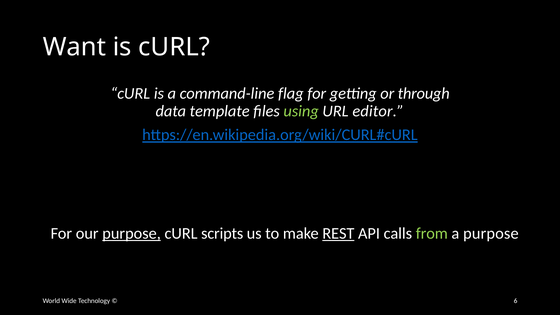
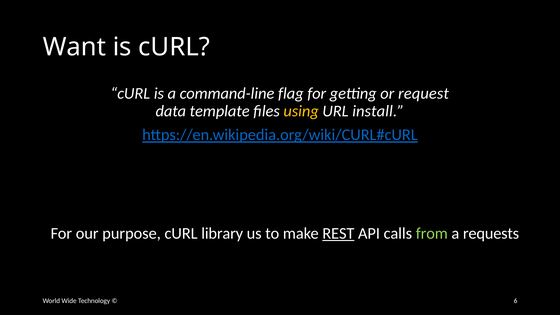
through: through -> request (424, 94)
using colour: light green -> yellow (301, 111)
editor: editor -> install (378, 111)
purpose underline: present -> none (132, 234)
scripts: scripts -> library (222, 234)
a purpose: purpose -> requests (491, 234)
